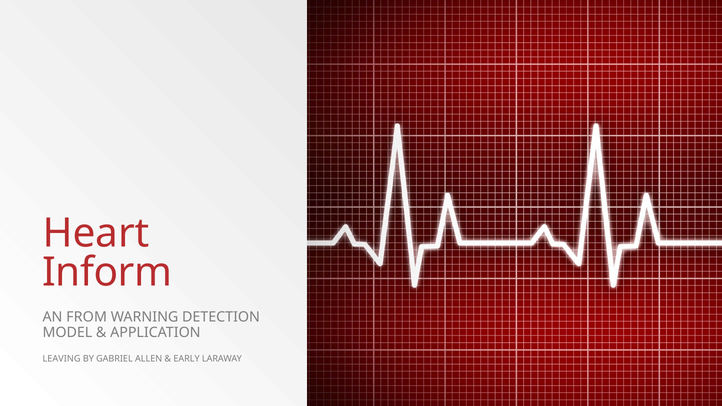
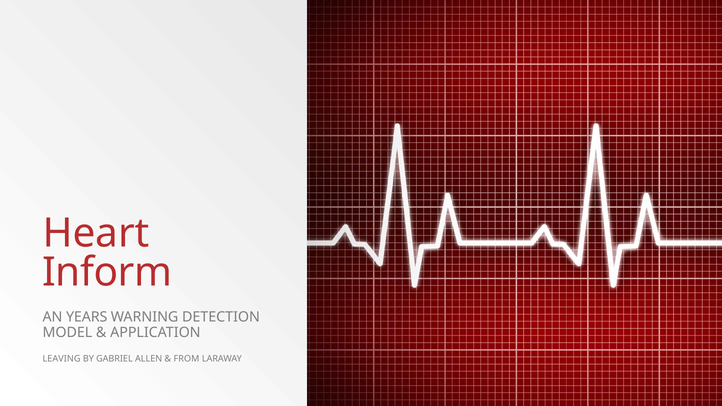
FROM: FROM -> YEARS (87, 317)
EARLY: EARLY -> FROM (186, 359)
